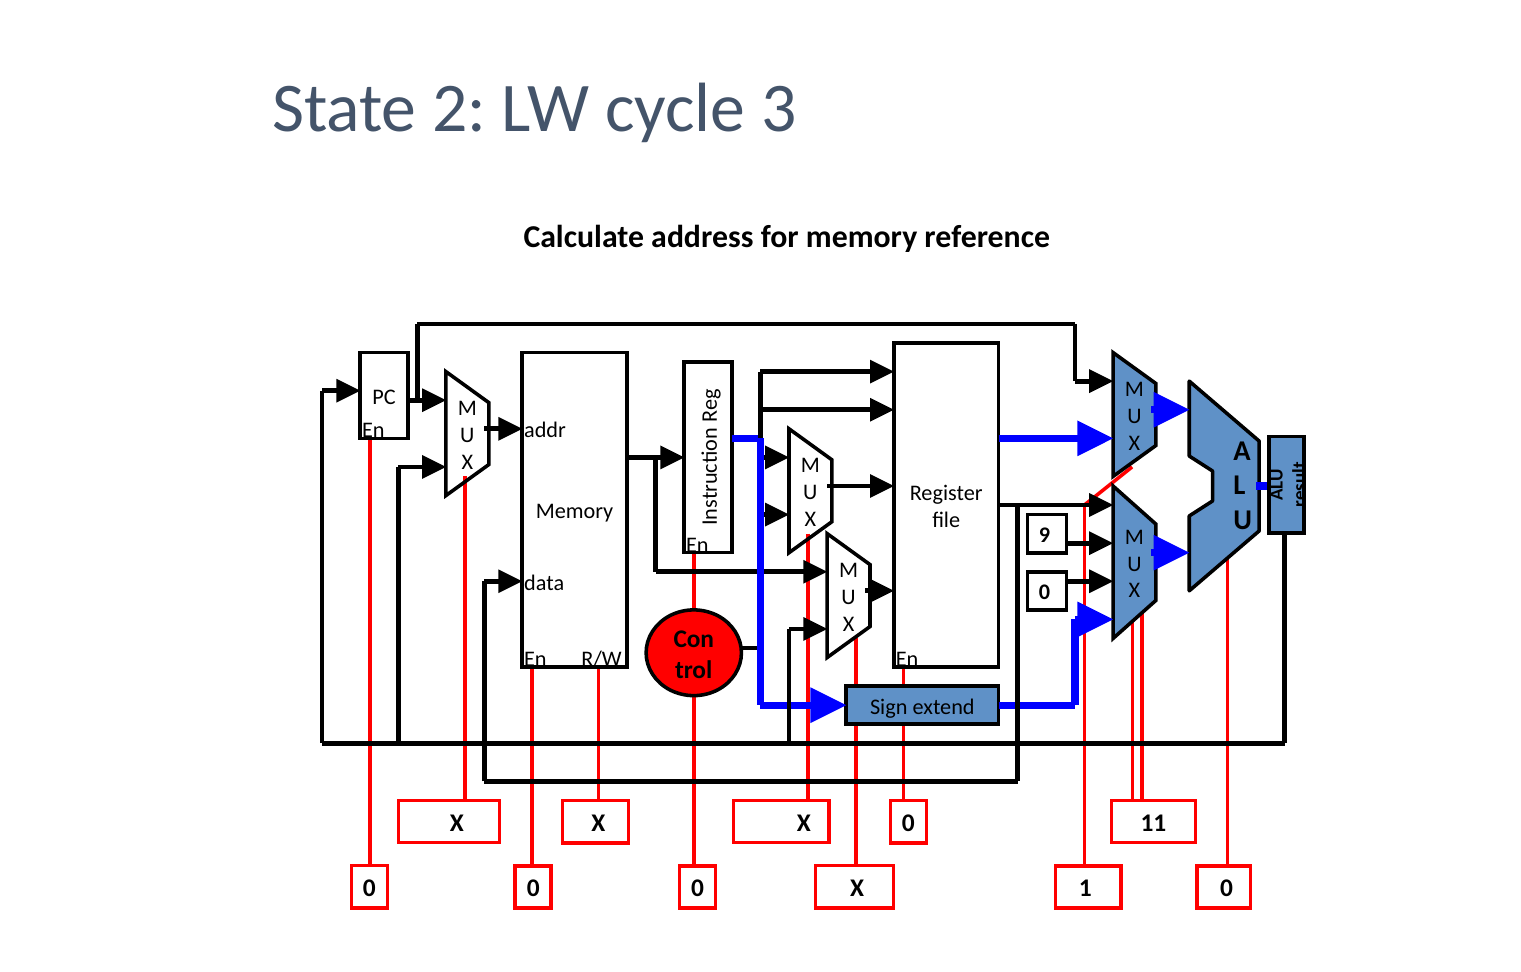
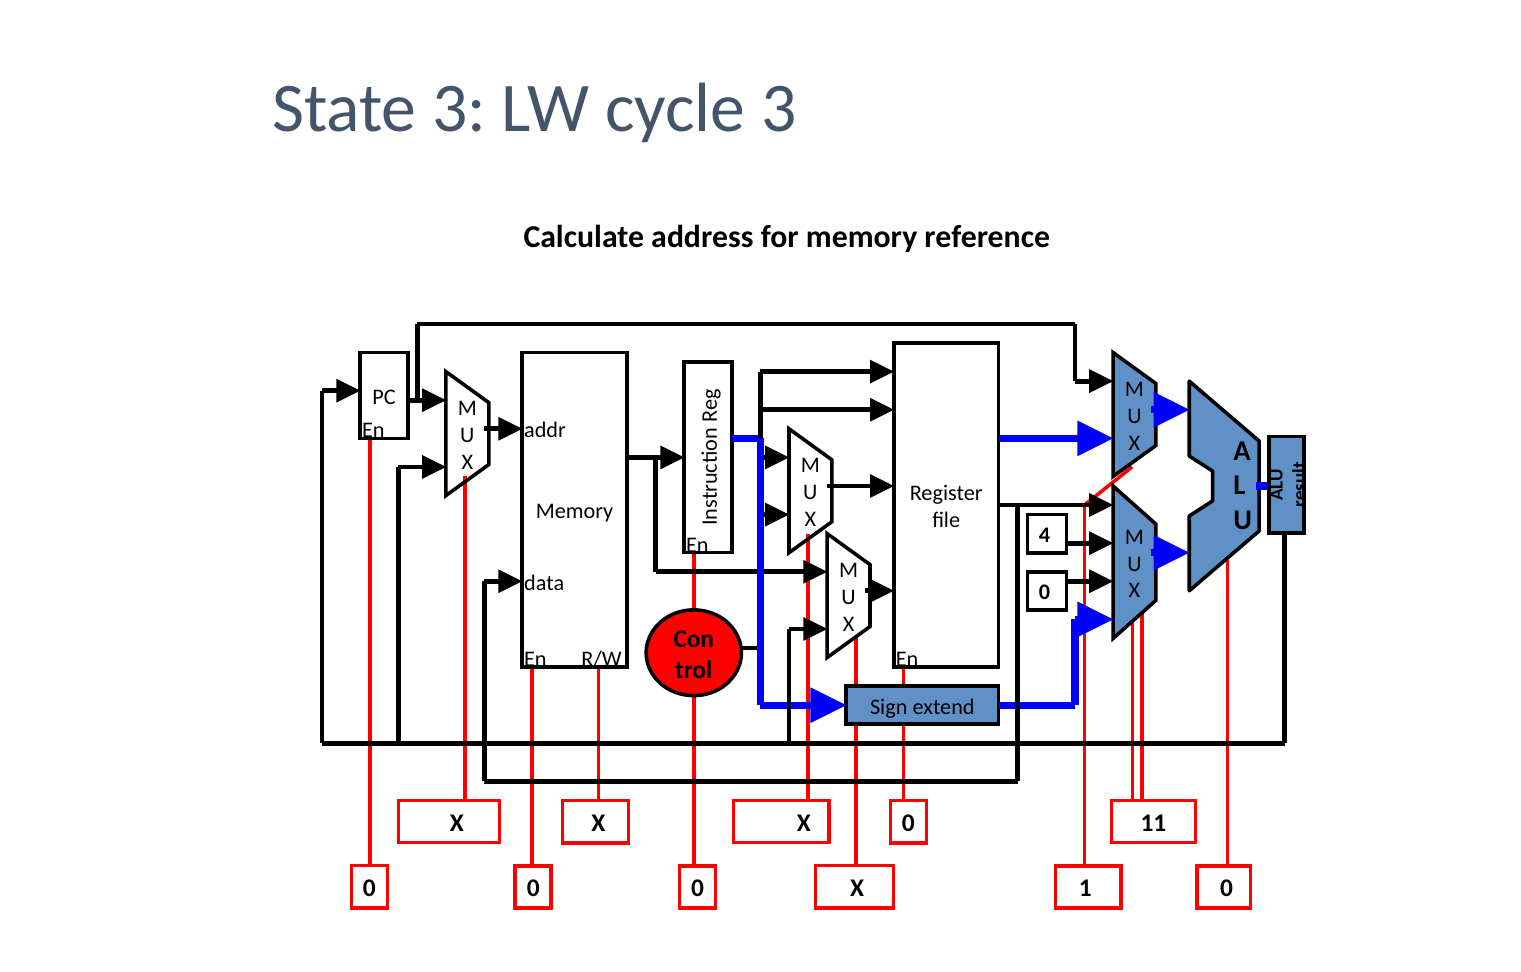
State 2: 2 -> 3 (459, 109)
9: 9 -> 4 (1044, 535)
